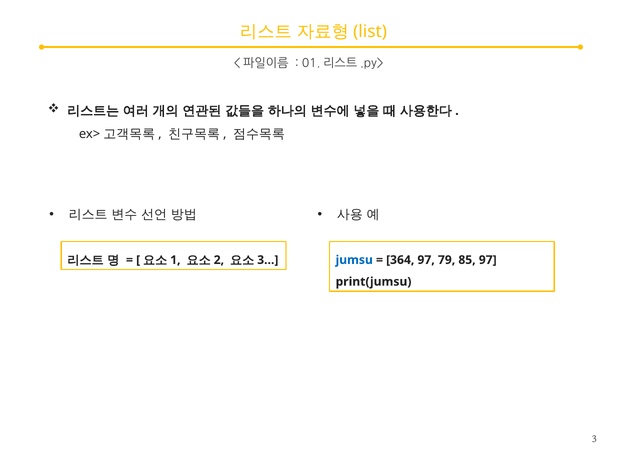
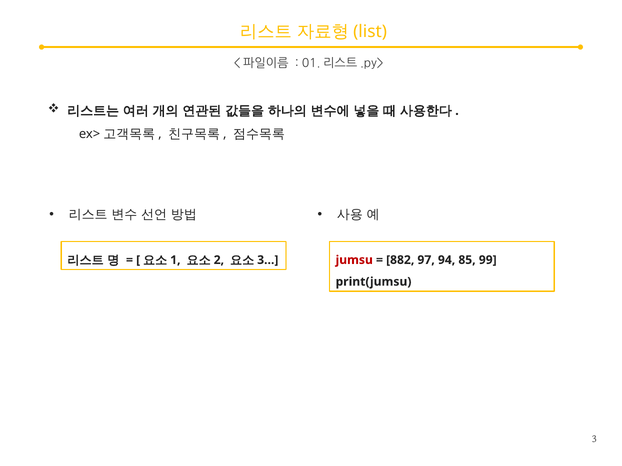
jumsu colour: blue -> red (354, 260)
364: 364 -> 882 (400, 260)
79: 79 -> 94 (447, 260)
85 97: 97 -> 99 (488, 260)
